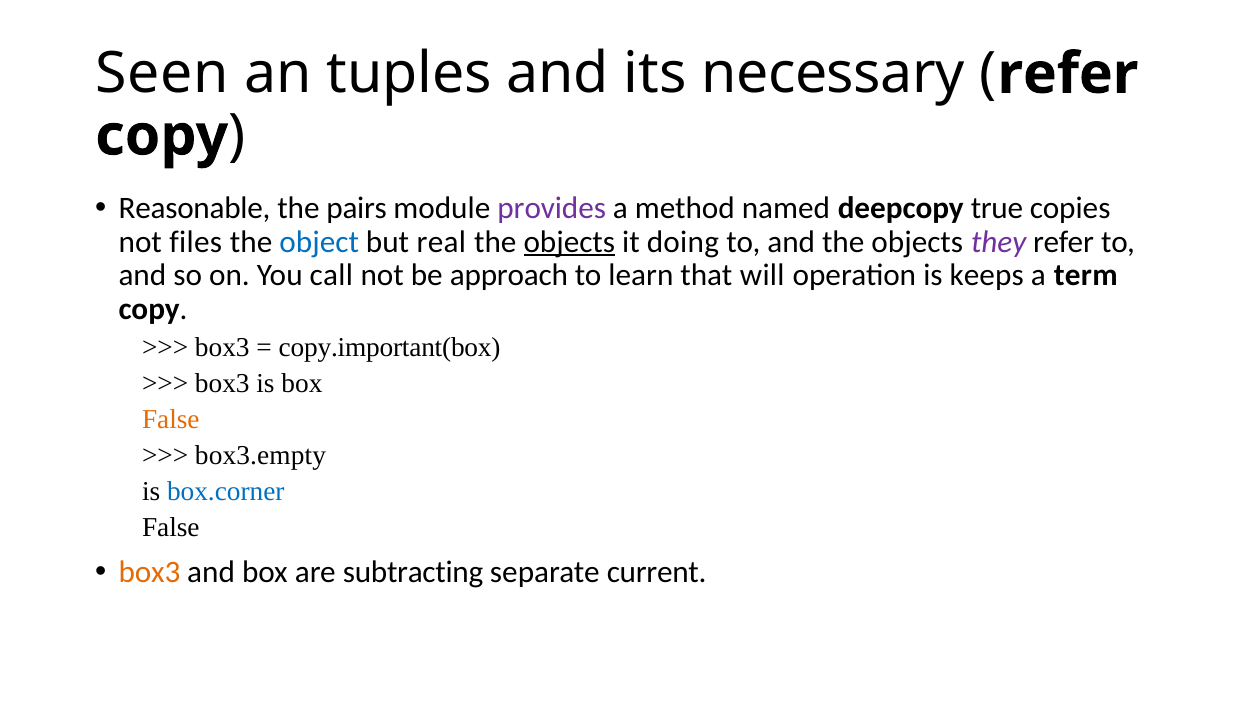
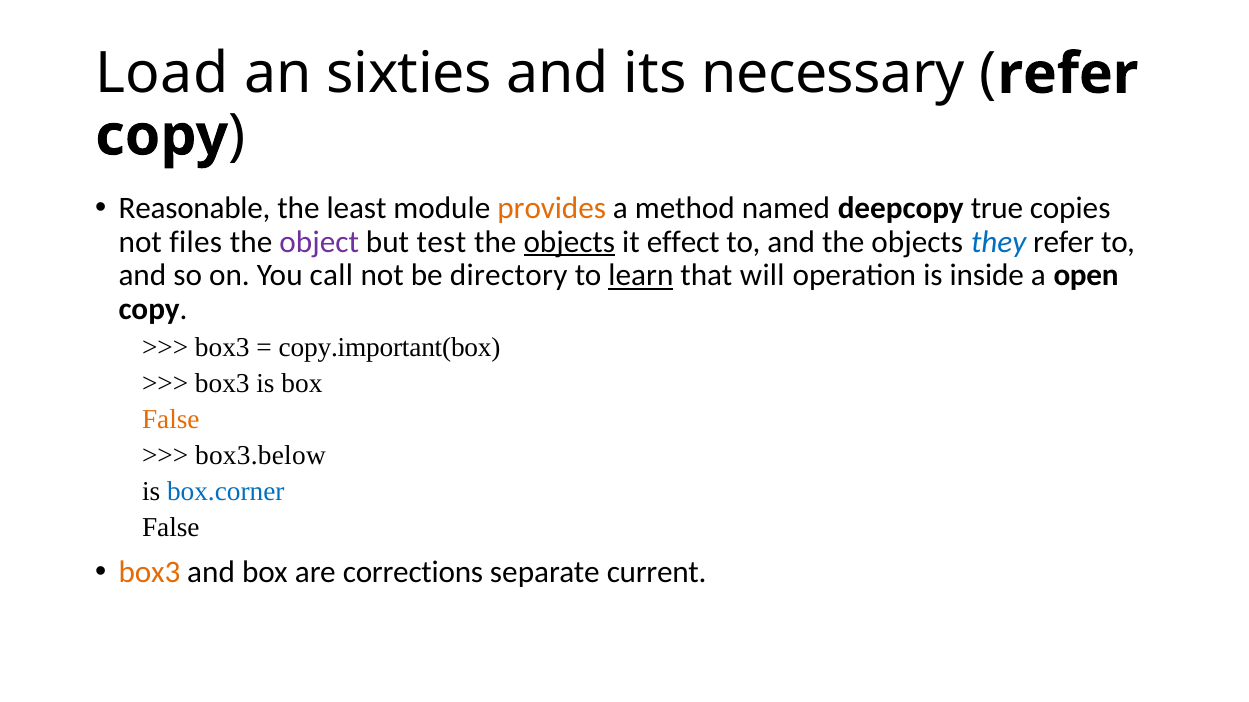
Seen: Seen -> Load (162, 74)
tuples: tuples -> sixties (409, 74)
pairs: pairs -> least (357, 208)
provides colour: purple -> orange (552, 208)
object colour: blue -> purple (319, 242)
real: real -> test (441, 242)
doing: doing -> effect (683, 242)
they colour: purple -> blue (999, 242)
approach: approach -> directory (509, 276)
learn underline: none -> present (641, 276)
keeps: keeps -> inside (987, 276)
term: term -> open (1086, 276)
box3.empty: box3.empty -> box3.below (260, 456)
subtracting: subtracting -> corrections (413, 572)
